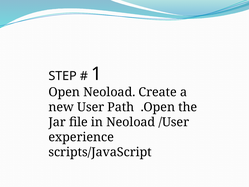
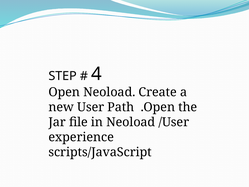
1: 1 -> 4 (97, 74)
